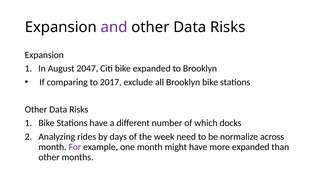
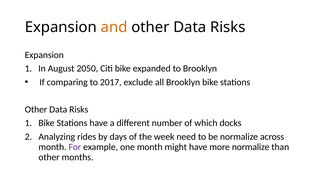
and colour: purple -> orange (114, 27)
2047: 2047 -> 2050 (87, 69)
more expanded: expanded -> normalize (251, 147)
